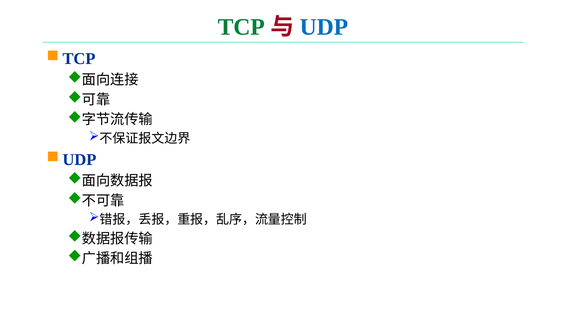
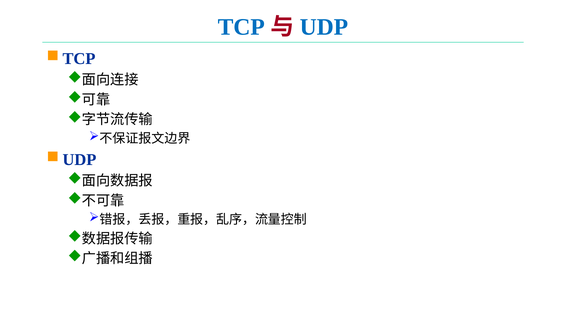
TCP colour: green -> blue (241, 27)
